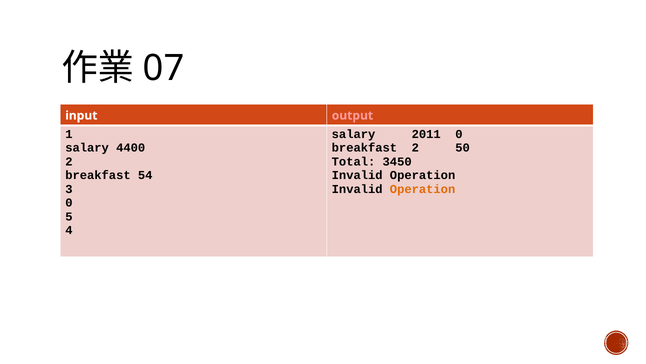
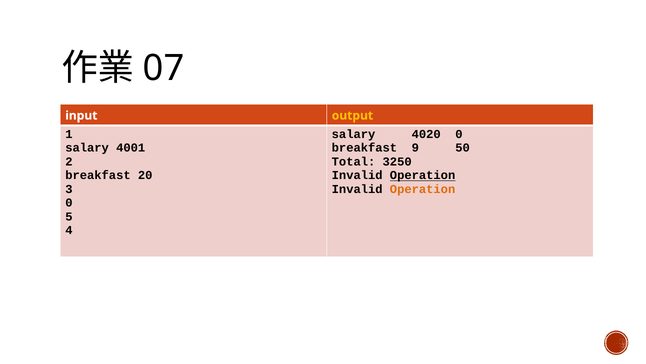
output colour: pink -> yellow (352, 115)
2011: 2011 -> 4020 (426, 134)
4400: 4400 -> 4001 (131, 148)
breakfast 2: 2 -> 9 (415, 148)
3450: 3450 -> 3250 (397, 161)
54: 54 -> 20 (145, 175)
Operation underline: none -> present (423, 175)
